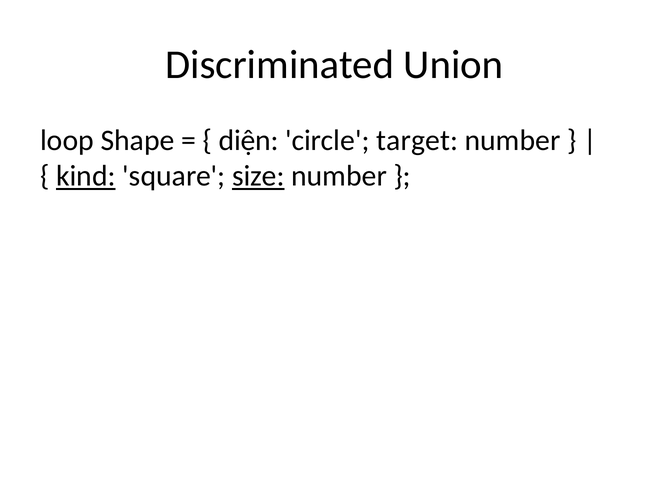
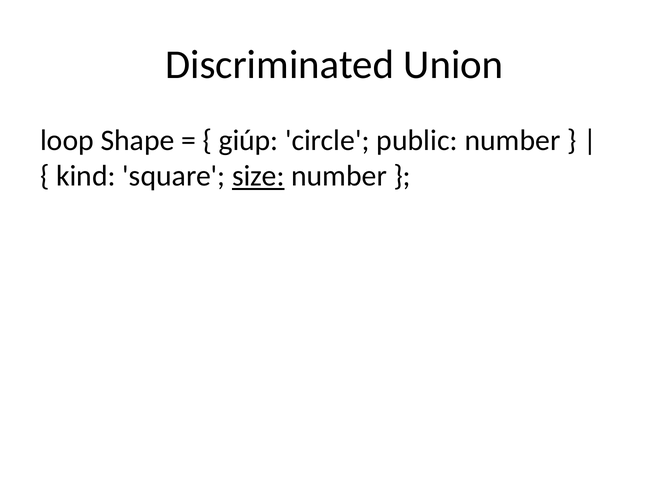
diện: diện -> giúp (249, 140)
target: target -> public (417, 140)
kind underline: present -> none (86, 176)
